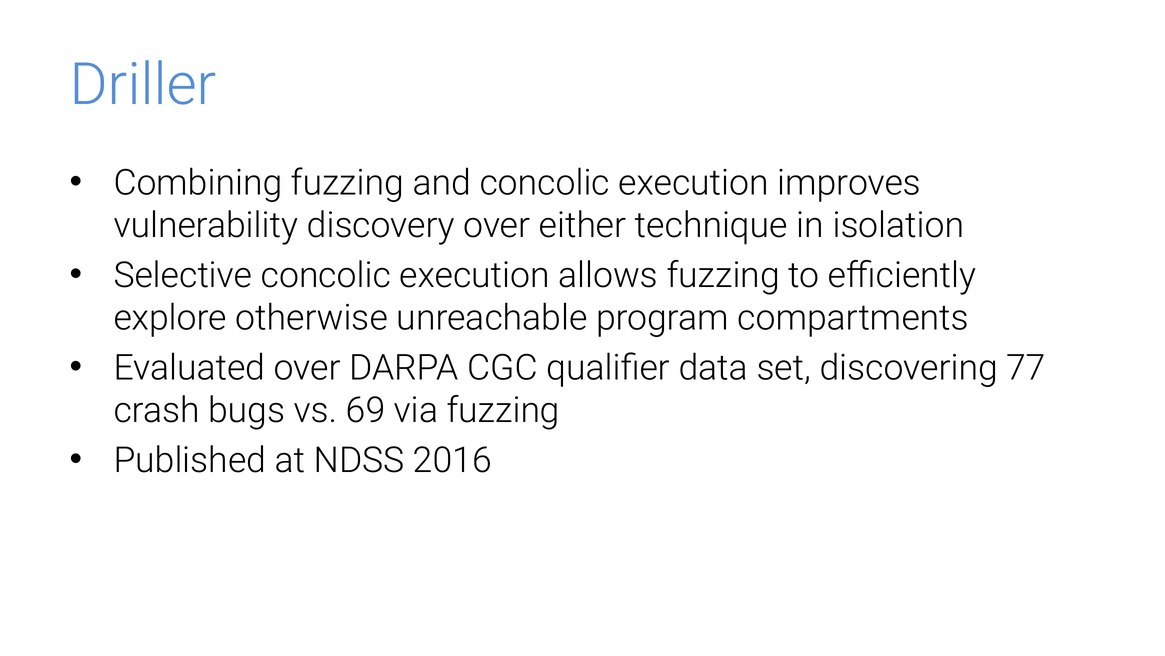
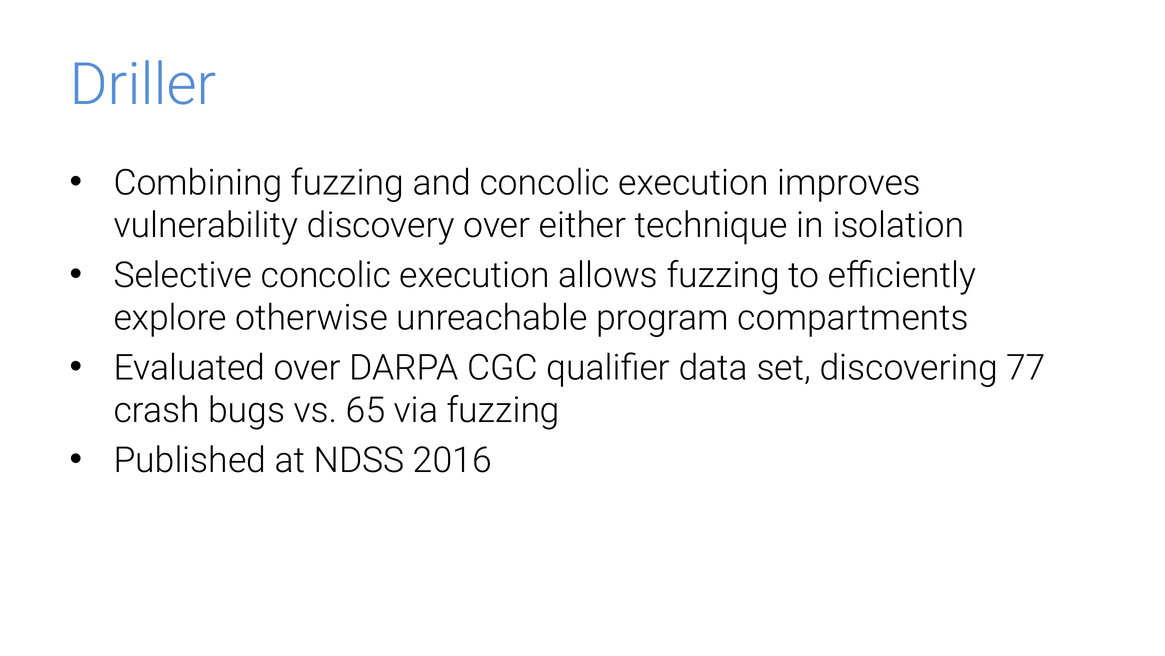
69: 69 -> 65 (366, 410)
